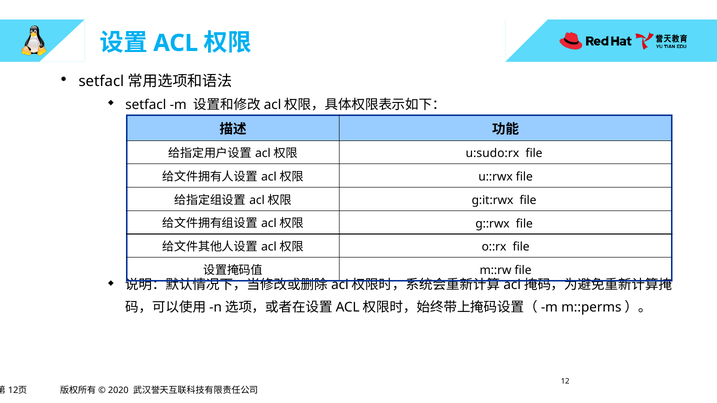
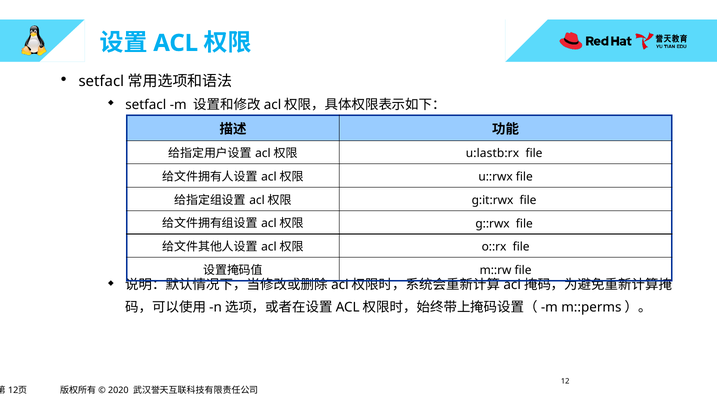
u:sudo:rx: u:sudo:rx -> u:lastb:rx (492, 154)
